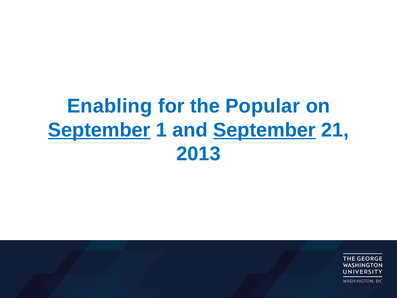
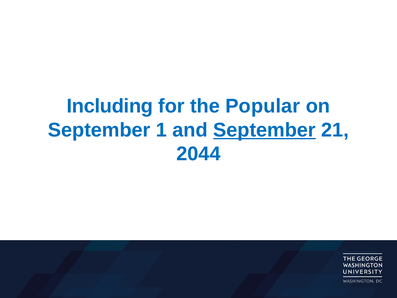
Enabling: Enabling -> Including (110, 106)
September underline: present -> none (99, 130)
2013: 2013 -> 2044 (198, 154)
